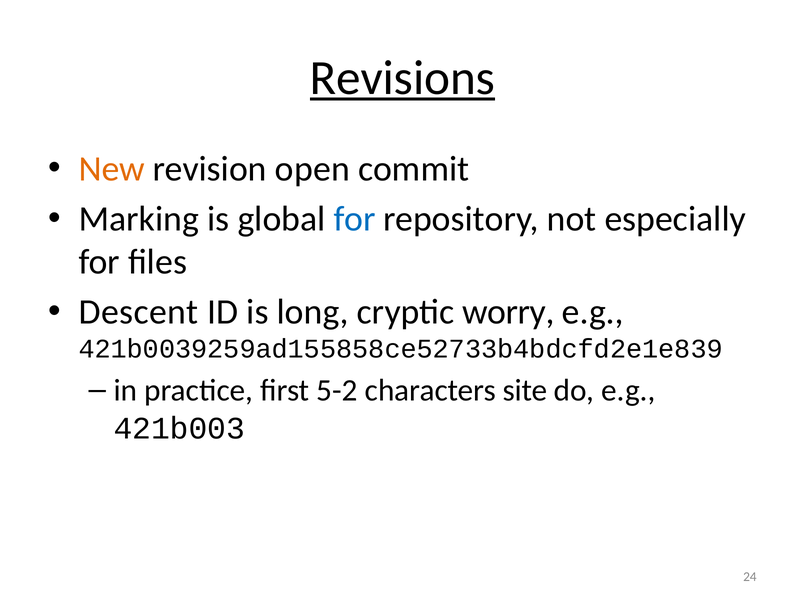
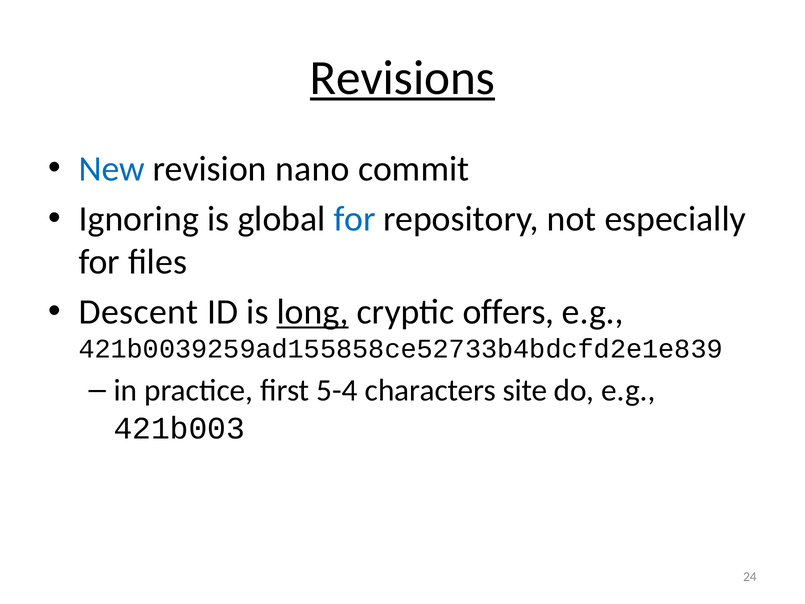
New colour: orange -> blue (112, 169)
open: open -> nano (312, 169)
Marking: Marking -> Ignoring (139, 219)
long underline: none -> present (313, 312)
worry: worry -> offers (508, 312)
5-2: 5-2 -> 5-4 (337, 390)
